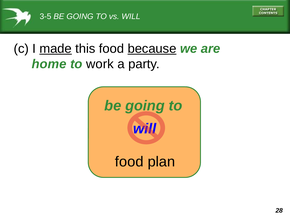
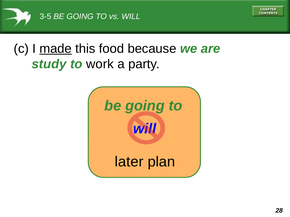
because underline: present -> none (152, 49)
home: home -> study (49, 64)
food: food -> later (129, 162)
